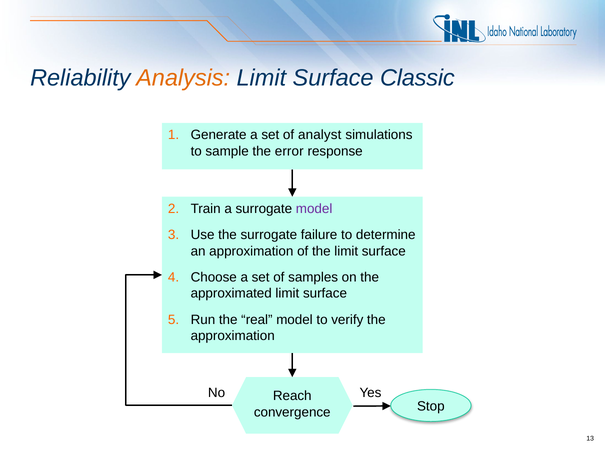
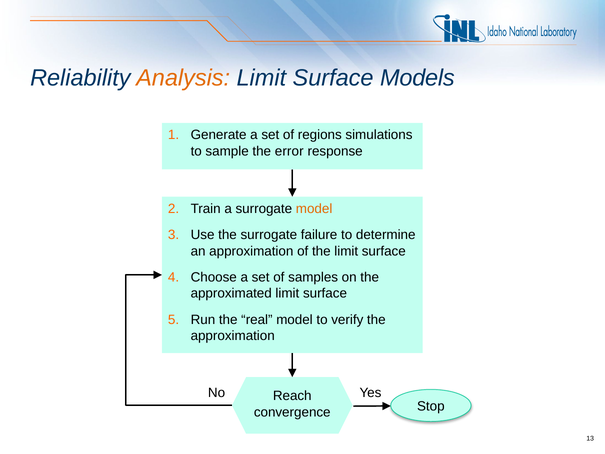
Classic: Classic -> Models (417, 78)
analyst: analyst -> regions (320, 135)
model colour: purple -> orange (314, 209)
